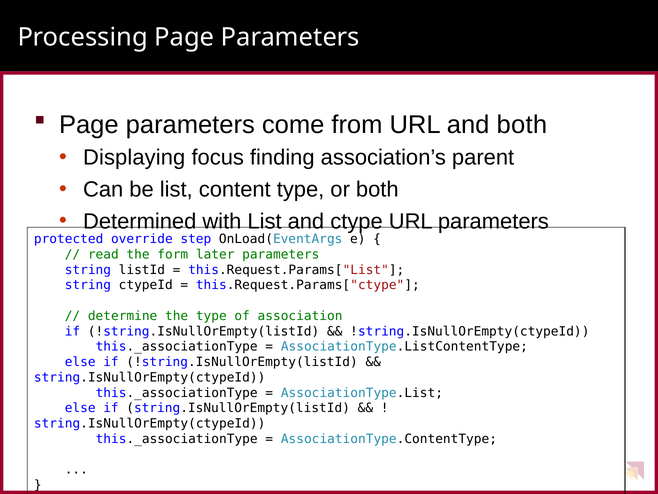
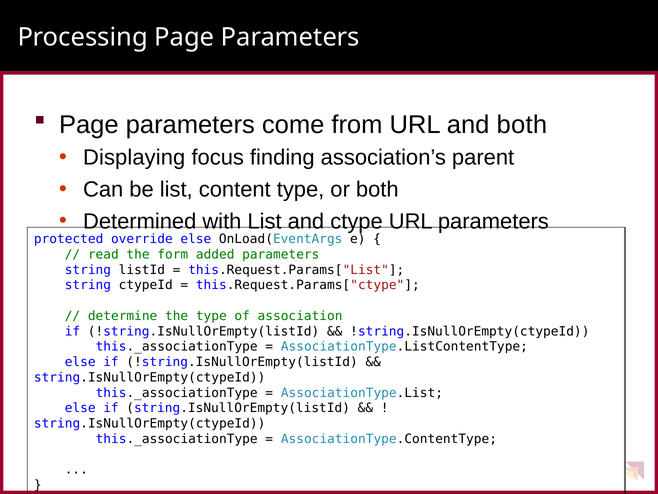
override step: step -> else (196, 239)
later: later -> added (215, 254)
